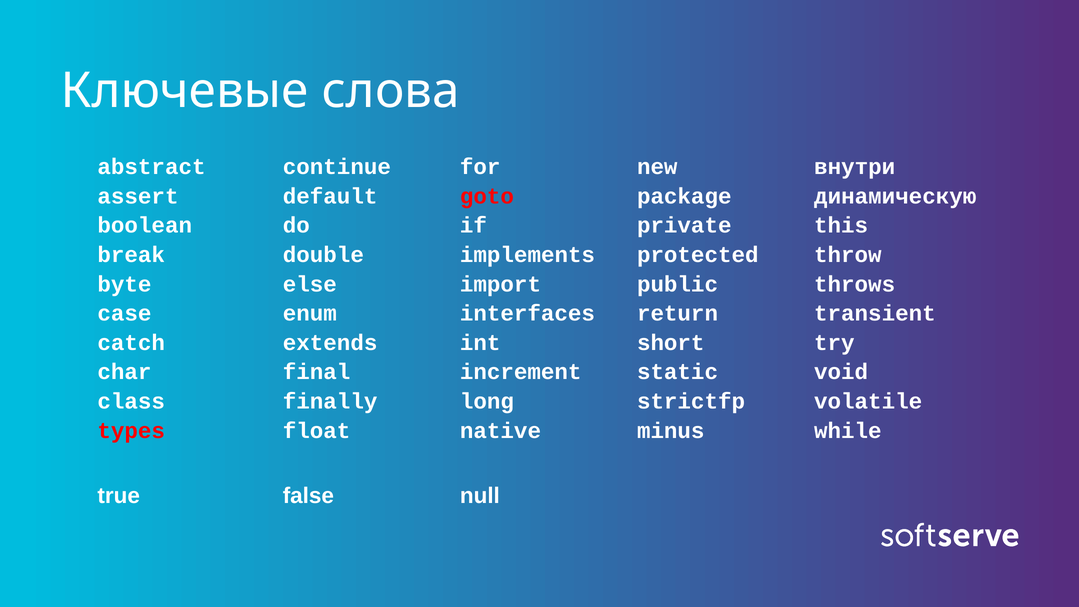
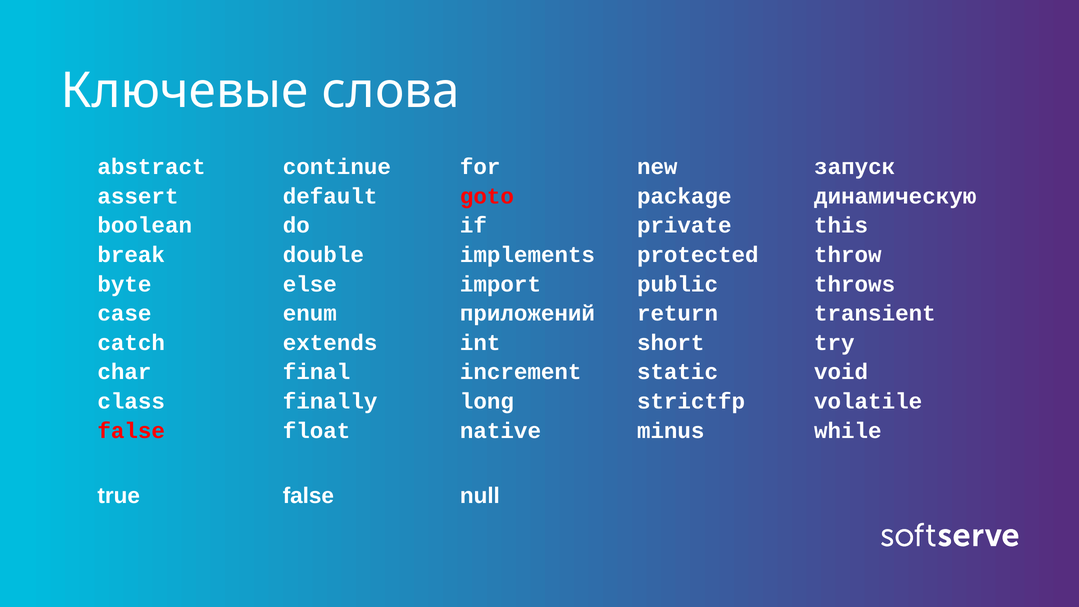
внутри: внутри -> запуск (855, 167)
interfaces: interfaces -> приложений (527, 313)
types: types -> false (131, 431)
